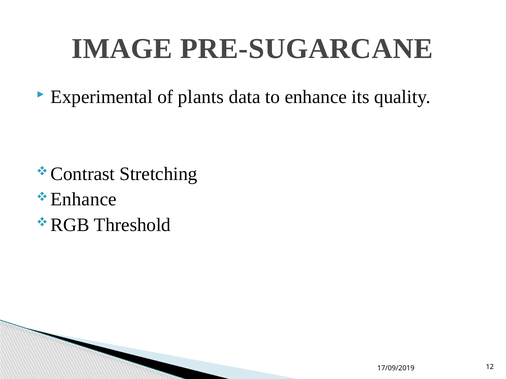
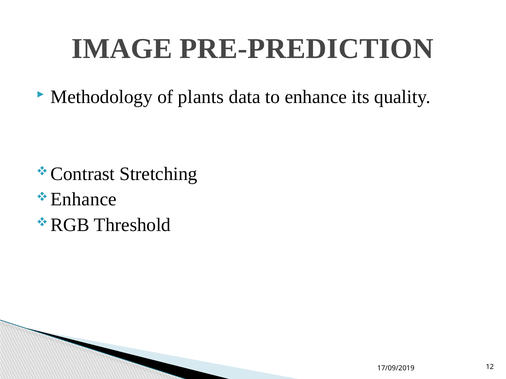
PRE-SUGARCANE: PRE-SUGARCANE -> PRE-PREDICTION (307, 49)
Experimental: Experimental -> Methodology (102, 97)
